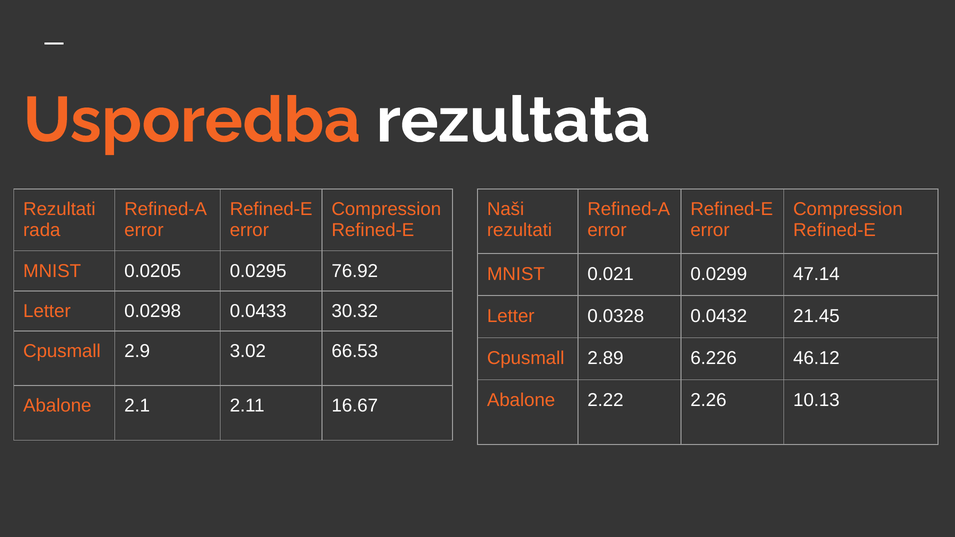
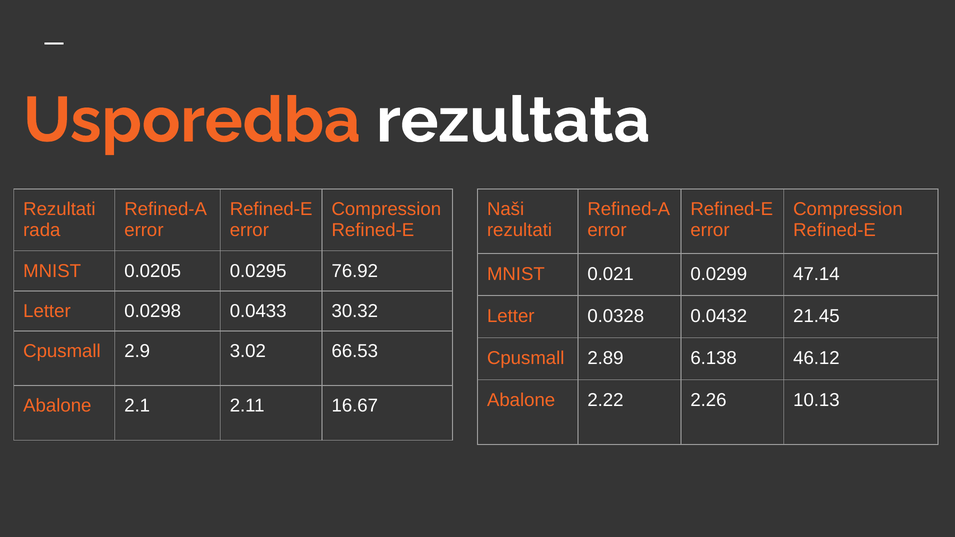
6.226: 6.226 -> 6.138 (714, 358)
